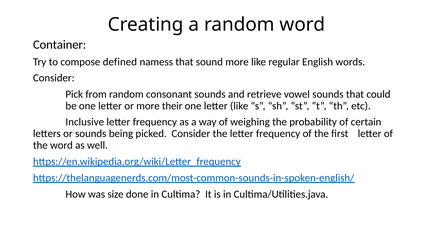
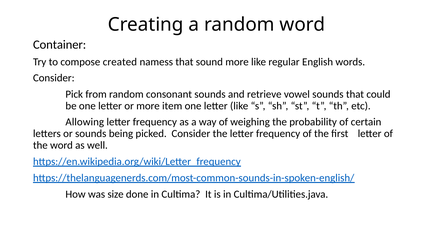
defined: defined -> created (120, 62)
their: their -> item (172, 106)
Inclusive: Inclusive -> Allowing (85, 122)
